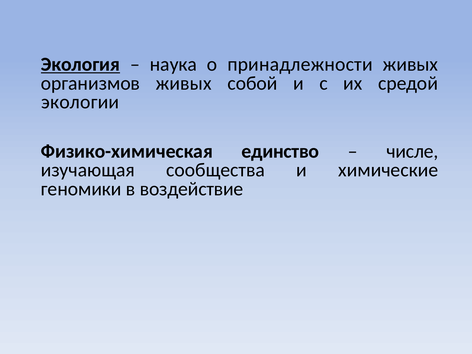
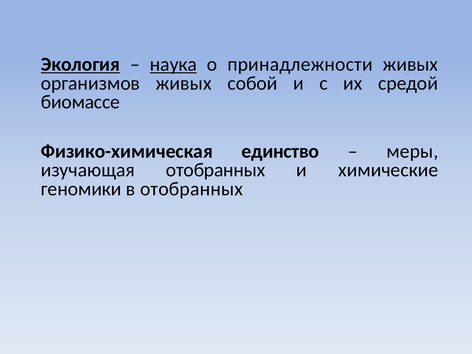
наука underline: none -> present (173, 64)
экологии: экологии -> биомассе (80, 102)
числе: числе -> меры (412, 151)
изучающая сообщества: сообщества -> отобранных (216, 170)
в воздействие: воздействие -> отобранных (191, 189)
